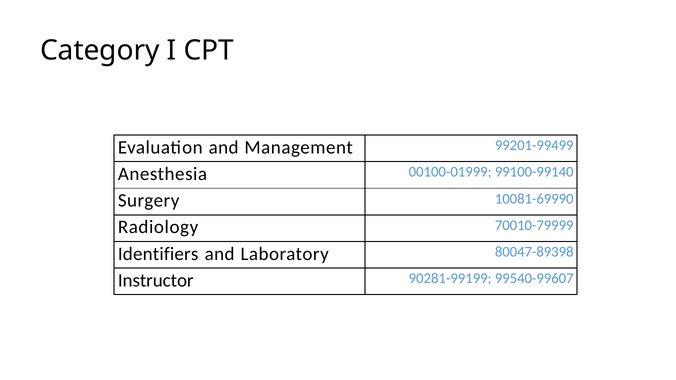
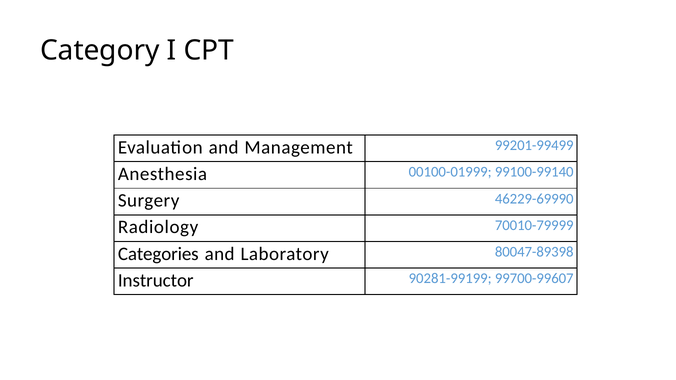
10081-69990: 10081-69990 -> 46229-69990 (534, 199)
Identifiers: Identifiers -> Categories (158, 254)
99540-99607: 99540-99607 -> 99700-99607 (534, 279)
